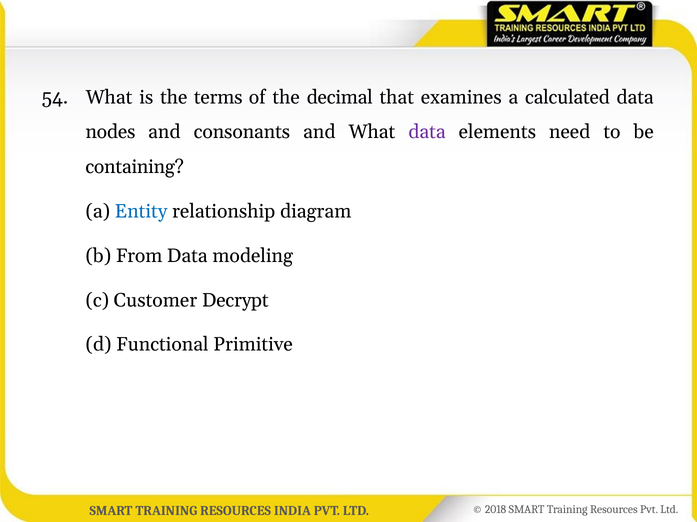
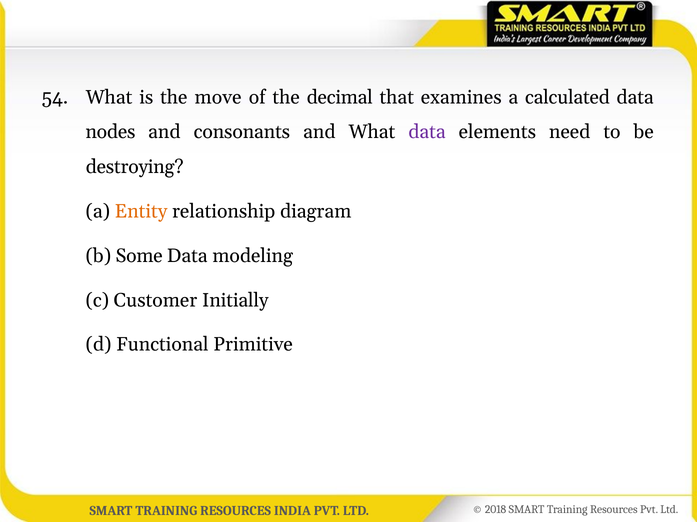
terms: terms -> move (218, 97)
containing: containing -> destroying (135, 167)
Entity colour: blue -> orange (141, 212)
From: From -> Some (139, 256)
Decrypt: Decrypt -> Initially (235, 301)
